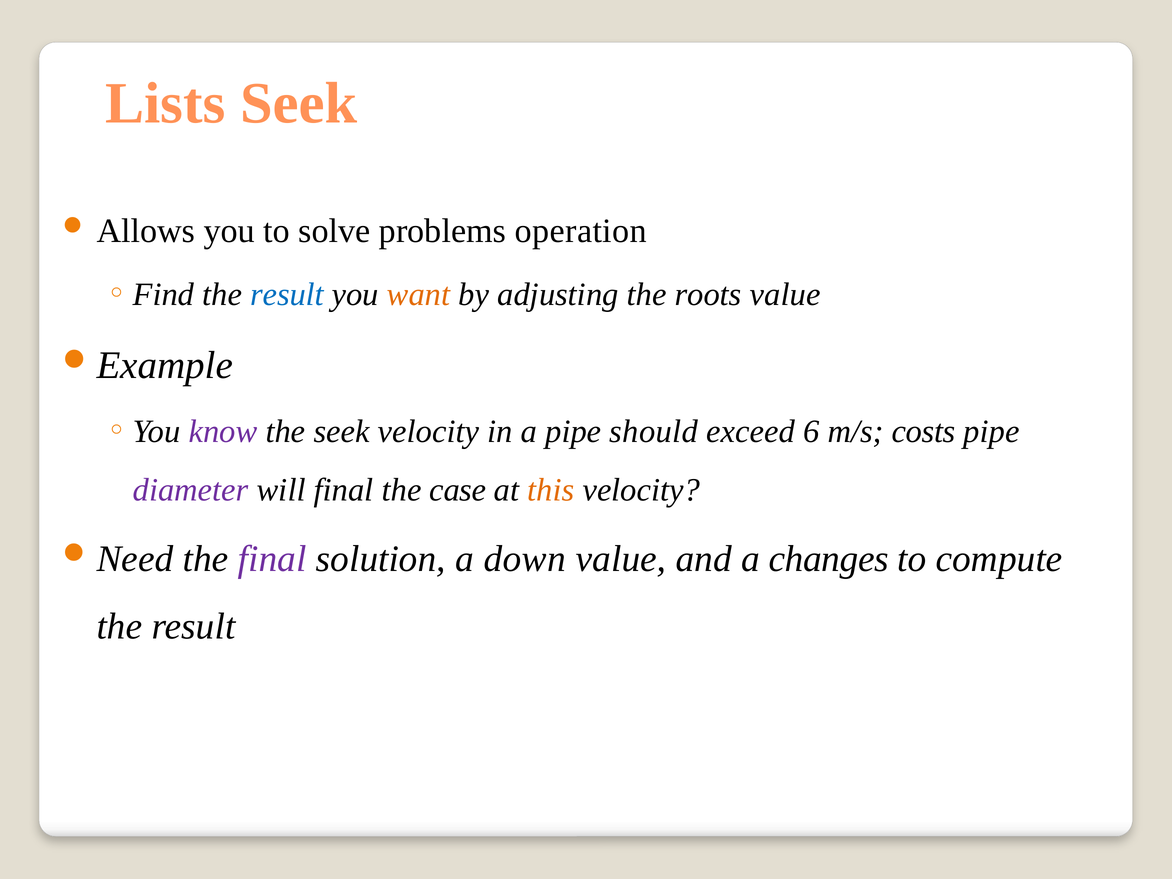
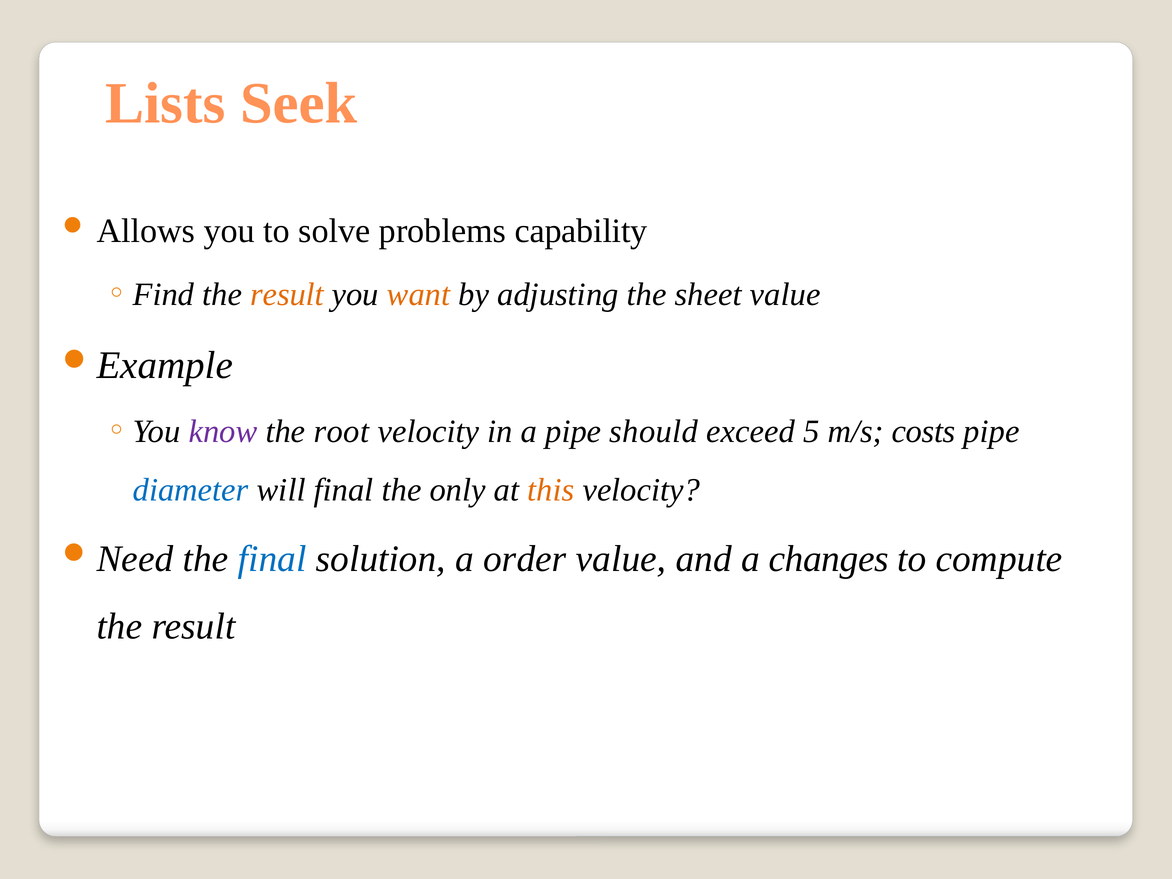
operation: operation -> capability (581, 231)
result colour: blue -> orange (287, 294)
roots: roots -> sheet (708, 294)
the seek: seek -> root (341, 431)
6: 6 -> 5 (811, 431)
diameter colour: purple -> blue (191, 490)
case: case -> only (458, 490)
final colour: purple -> blue (272, 559)
down: down -> order (525, 559)
